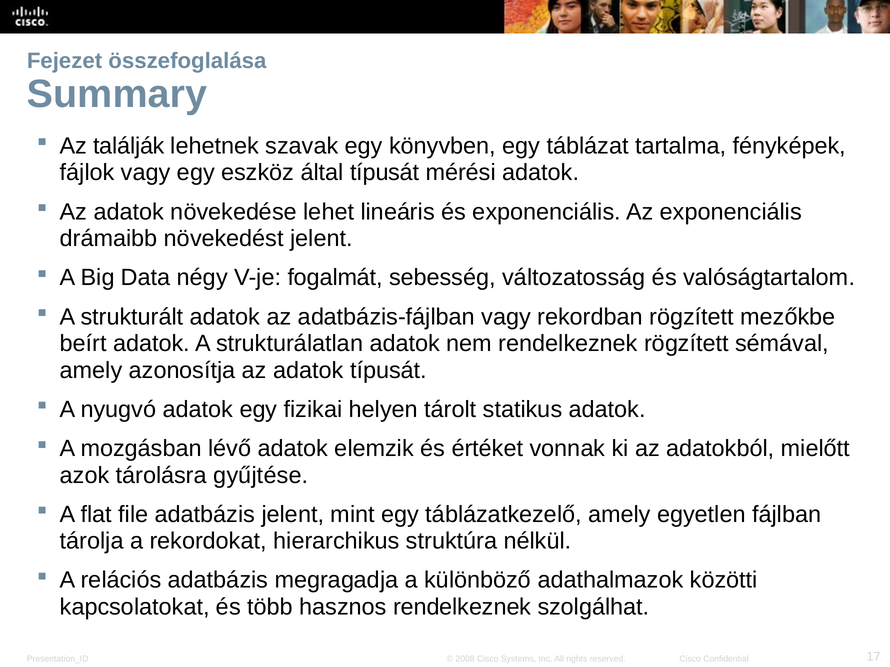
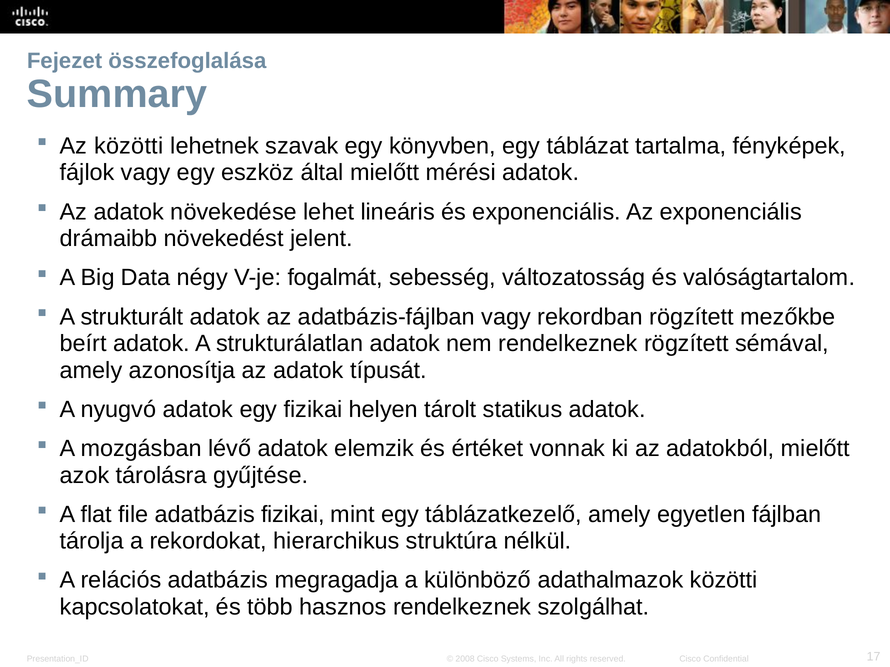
Az találják: találják -> közötti (129, 146)
által típusát: típusát -> mielőtt (385, 173)
adatbázis jelent: jelent -> fizikai (293, 515)
